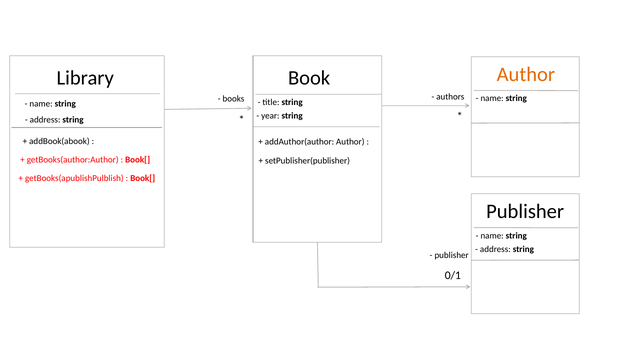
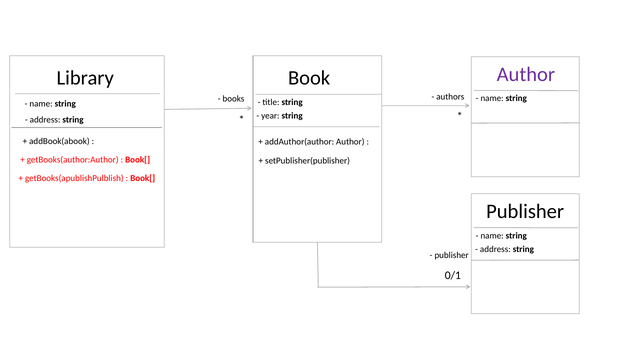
Author colour: orange -> purple (526, 74)
